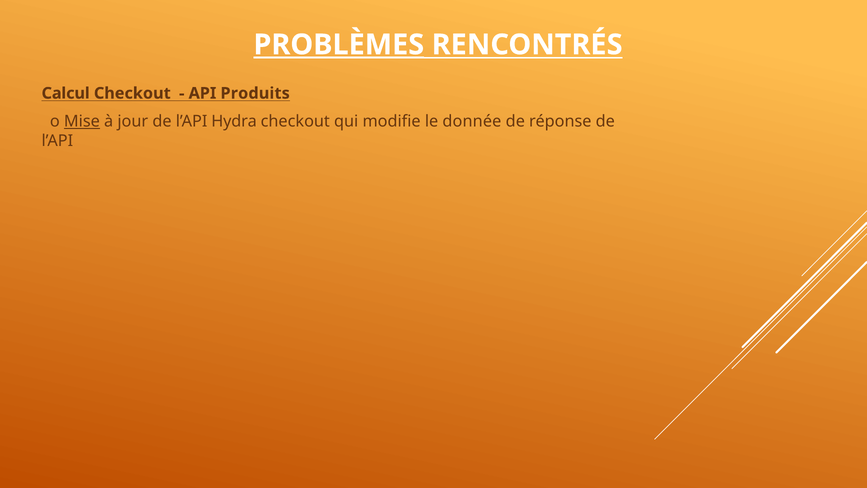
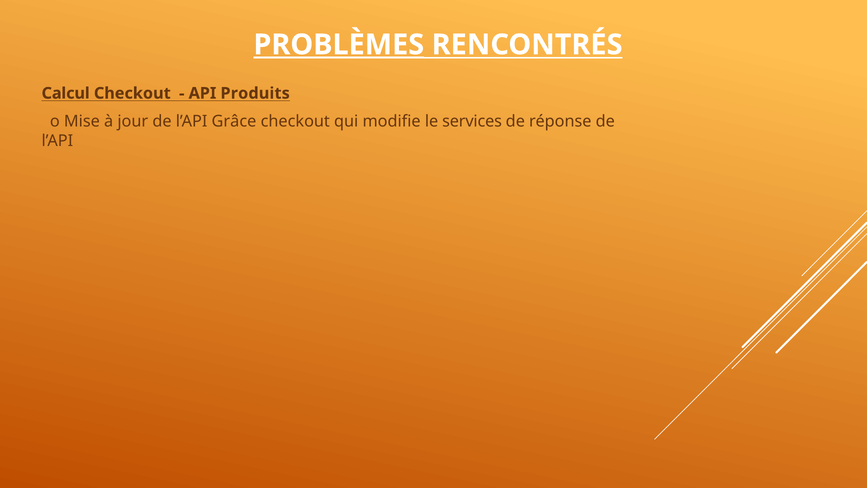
Mise underline: present -> none (82, 121)
Hydra: Hydra -> Grâce (234, 121)
donnée: donnée -> services (472, 121)
